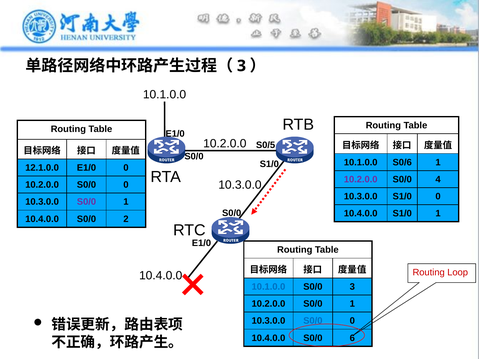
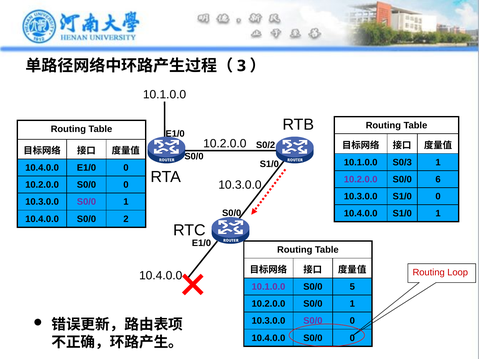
S0/5: S0/5 -> S0/2 (266, 145)
S0/6: S0/6 -> S0/3 (402, 162)
12.1.0.0: 12.1.0.0 -> 10.4.0.0 (42, 168)
4: 4 -> 6 (438, 180)
10.1.0.0 colour: blue -> purple (268, 287)
S0/0 3: 3 -> 5 (352, 287)
S0/0 colour: blue -> purple (313, 321)
10.4.0.0 S0/0 6: 6 -> 0 (352, 338)
